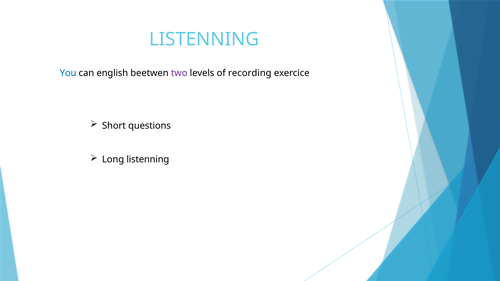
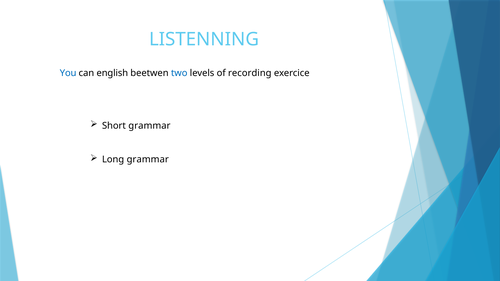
two colour: purple -> blue (179, 73)
Short questions: questions -> grammar (149, 126)
Long listenning: listenning -> grammar (148, 160)
